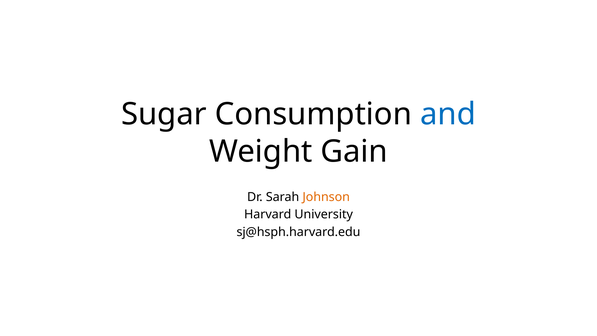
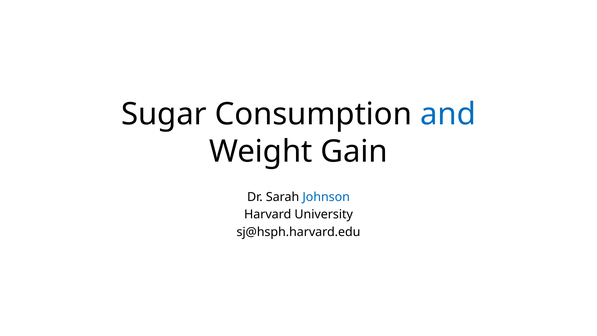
Johnson colour: orange -> blue (326, 197)
